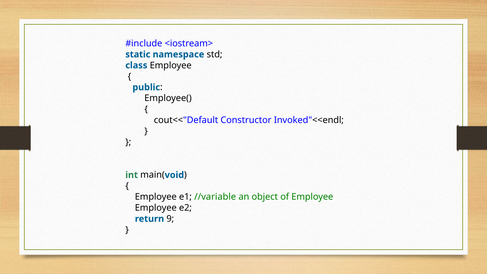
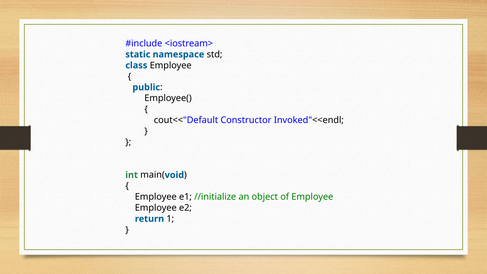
//variable: //variable -> //initialize (215, 197)
9: 9 -> 1 (170, 219)
